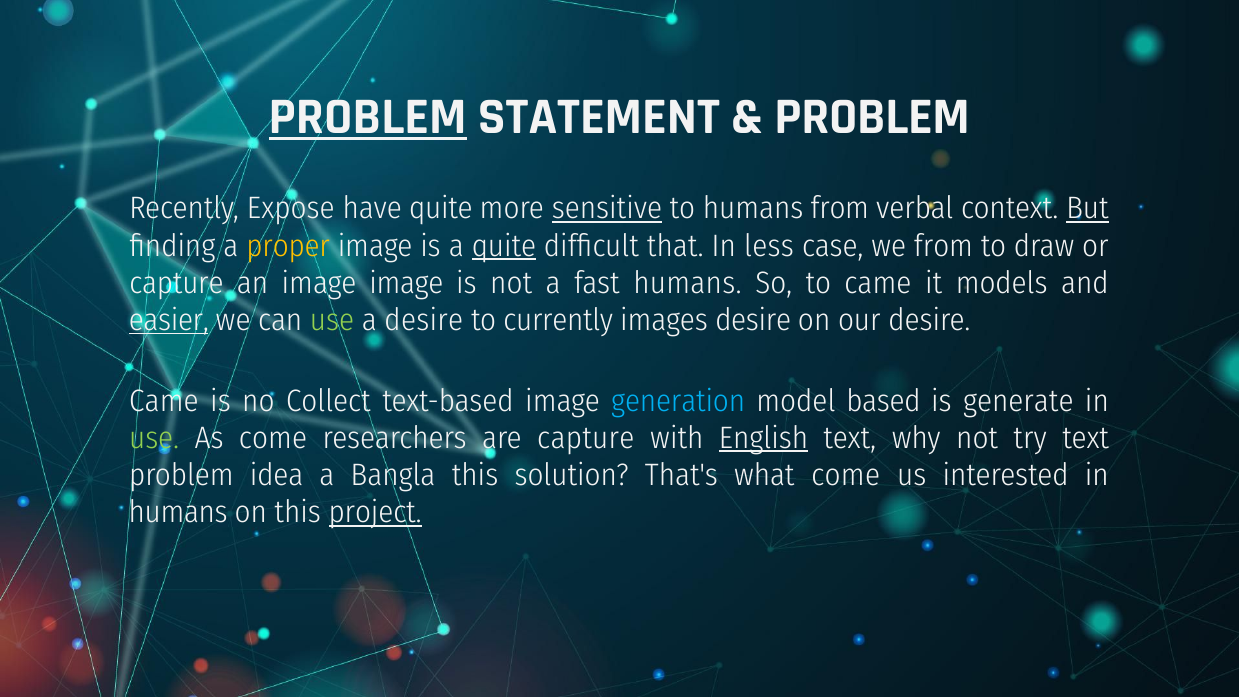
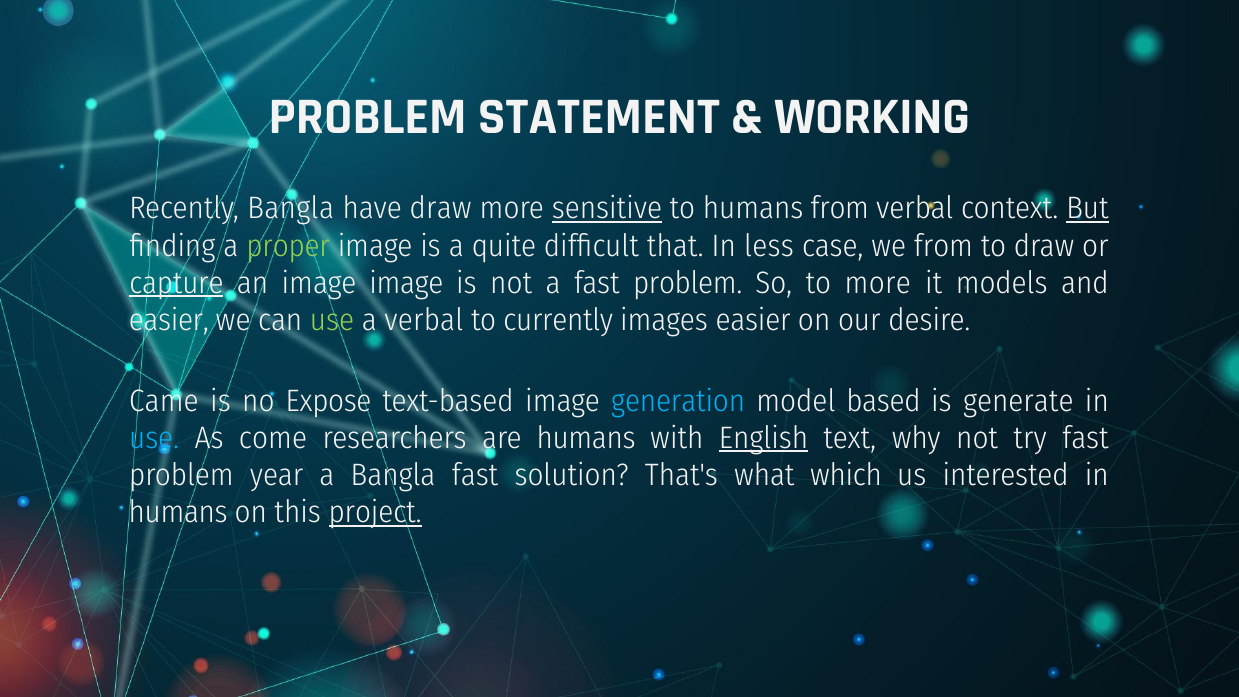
PROBLEM underline: present -> none (368, 116)
PROBLEM: PROBLEM -> WORKING (872, 116)
Recently Expose: Expose -> Bangla (291, 209)
have quite: quite -> draw (441, 209)
proper colour: yellow -> light green (288, 246)
quite underline: present -> none (504, 246)
capture underline: none -> present (176, 283)
a fast humans: humans -> problem (688, 283)
to came: came -> more (878, 283)
easier underline: present -> none (169, 320)
a desire: desire -> verbal (424, 320)
images desire: desire -> easier (753, 320)
Collect: Collect -> Expose (329, 401)
use colour: light green -> light blue (154, 438)
are capture: capture -> humans (586, 438)
try text: text -> fast (1086, 438)
idea: idea -> year (277, 475)
Bangla this: this -> fast (475, 475)
what come: come -> which (846, 475)
